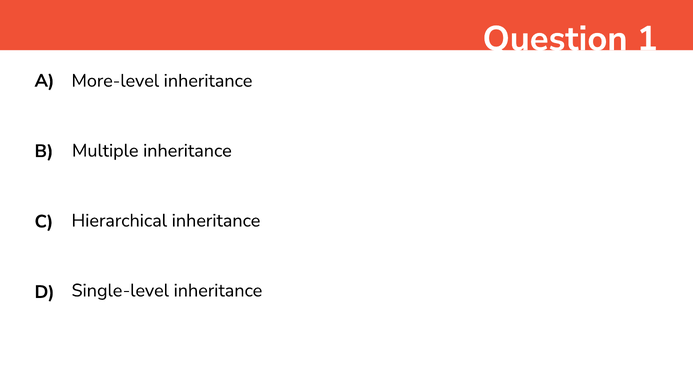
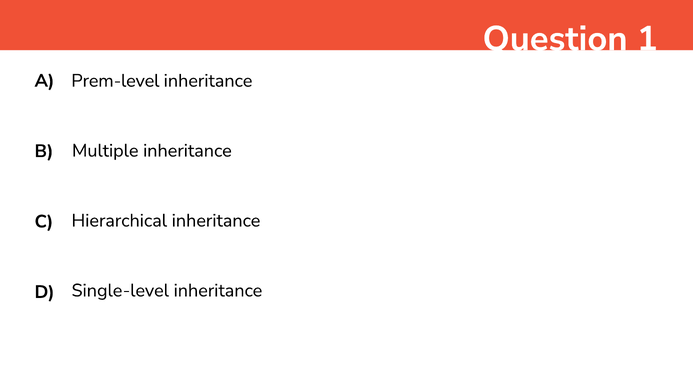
More-level: More-level -> Prem-level (115, 81)
